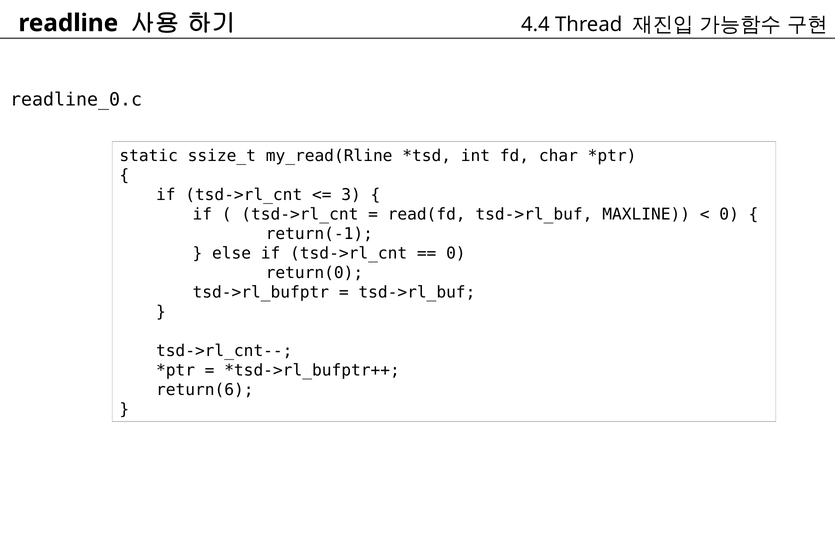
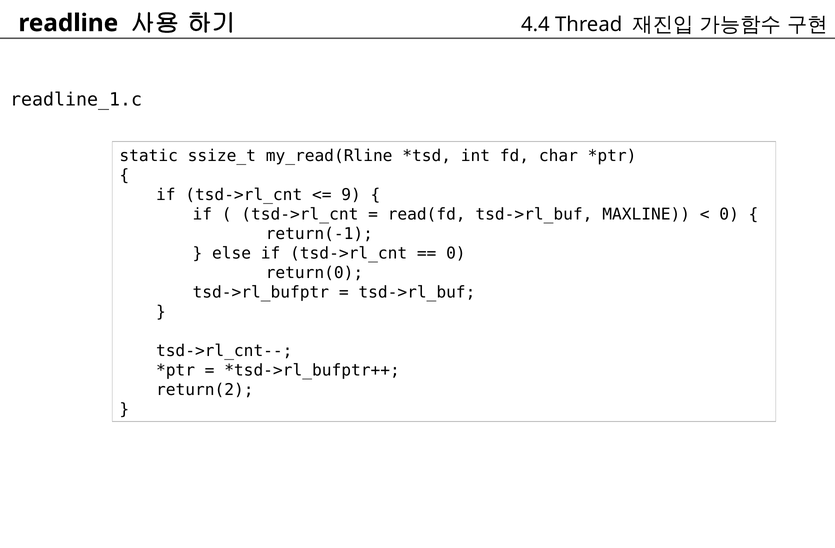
readline_0.c: readline_0.c -> readline_1.c (76, 100)
3: 3 -> 9 (351, 195)
return(6: return(6 -> return(2 (205, 390)
